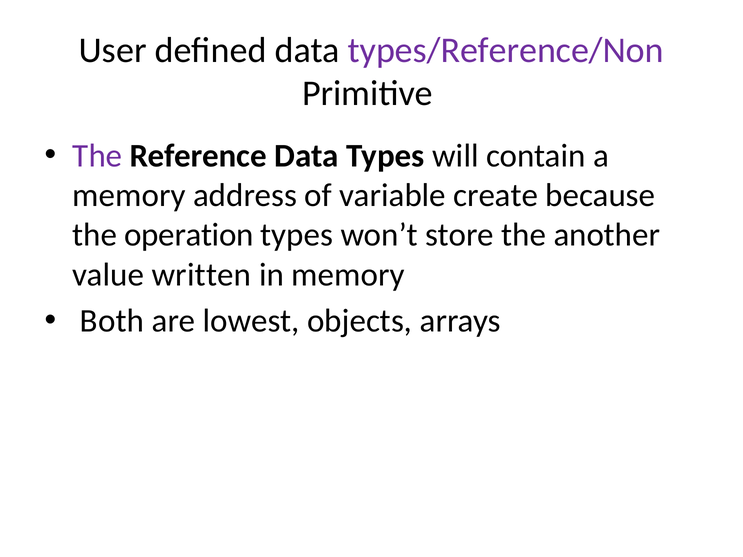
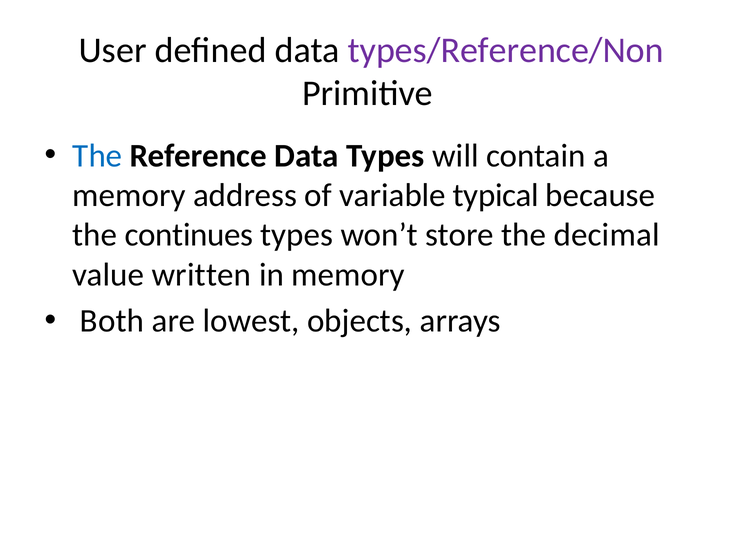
The colour: purple -> blue (97, 156)
create: create -> typical (496, 196)
operation: operation -> continues (189, 235)
another: another -> decimal (607, 235)
